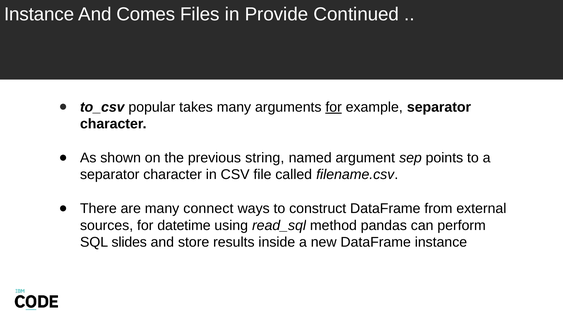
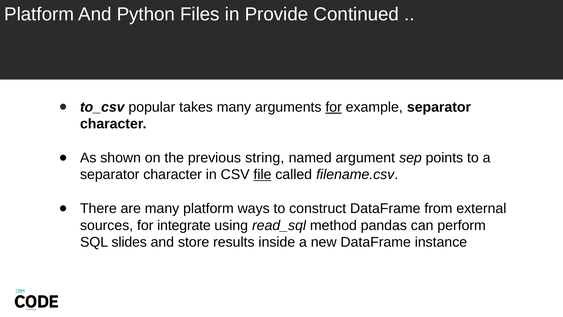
Instance: Instance -> Platform (39, 14)
Comes: Comes -> Python (146, 14)
file underline: none -> present (262, 175)
many connect: connect -> platform (208, 208)
datetime: datetime -> integrate (184, 225)
